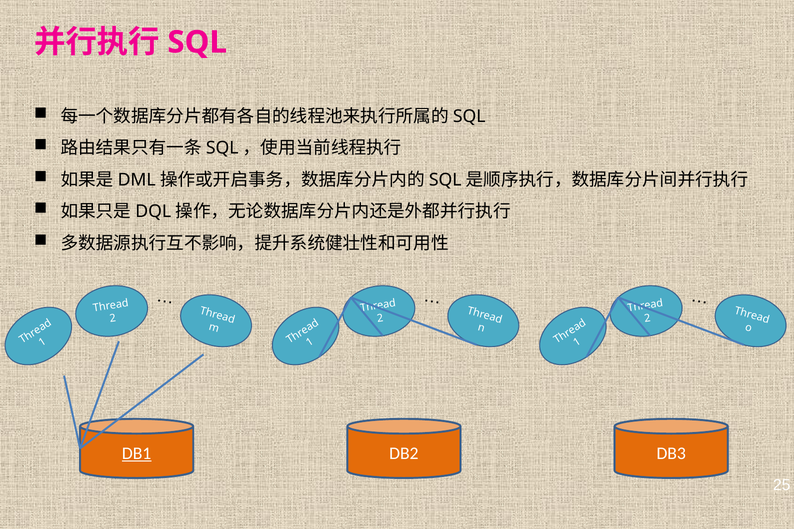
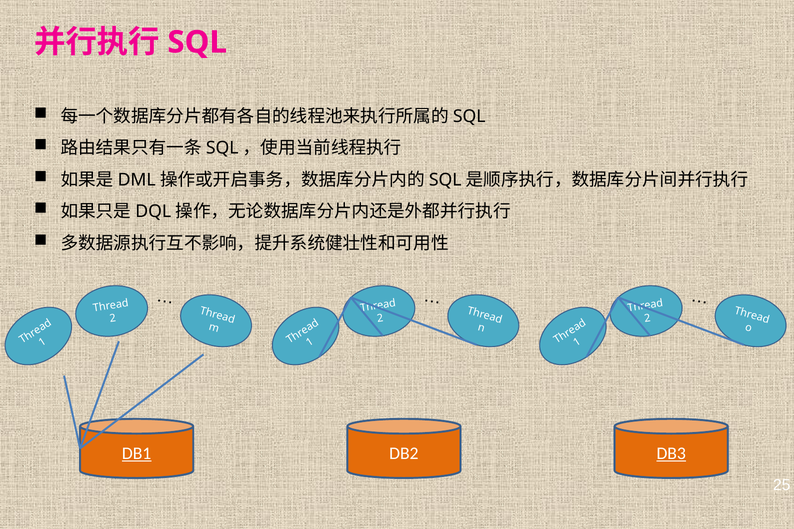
DB3 underline: none -> present (671, 454)
